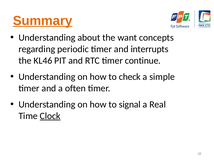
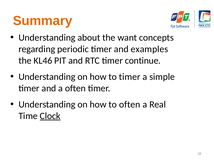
Summary underline: present -> none (43, 21)
interrupts: interrupts -> examples (149, 49)
to check: check -> timer (130, 77)
to signal: signal -> often (130, 104)
